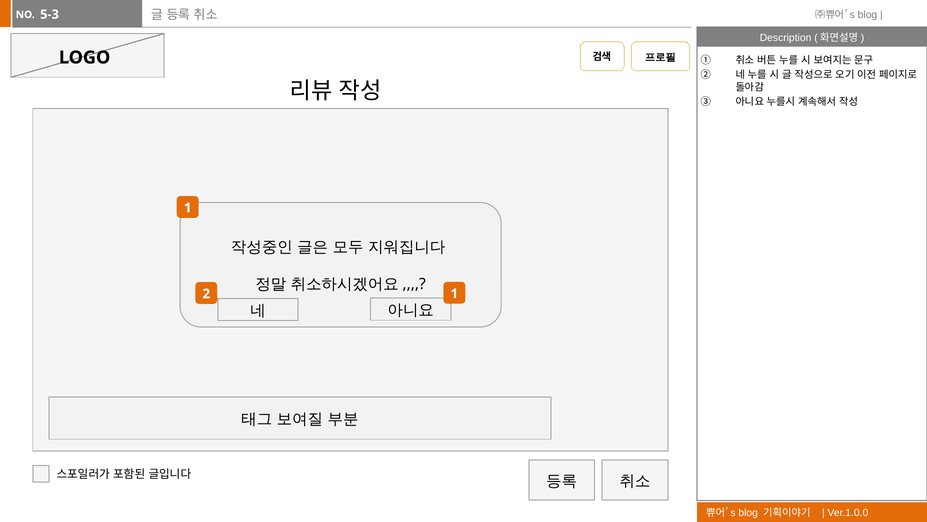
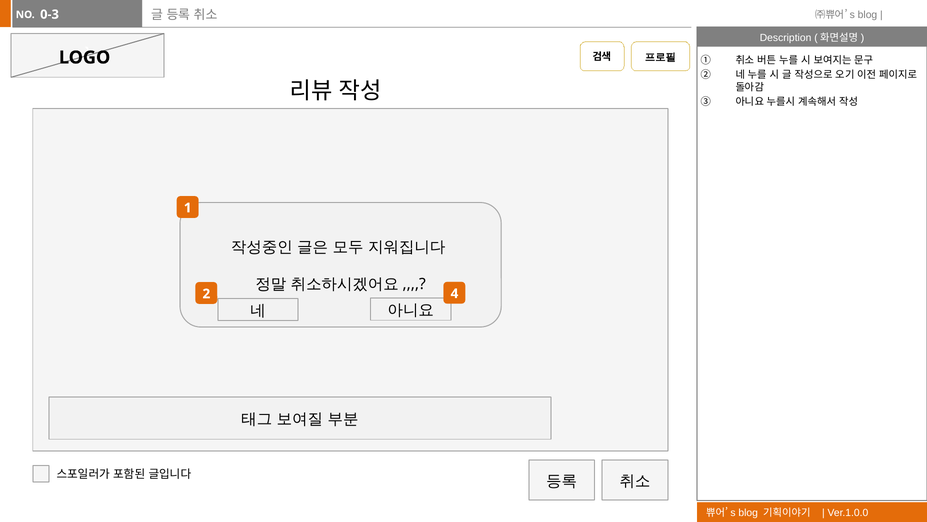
5-3: 5-3 -> 0-3 (50, 14)
2 1: 1 -> 4 (454, 293)
